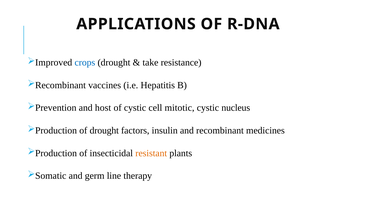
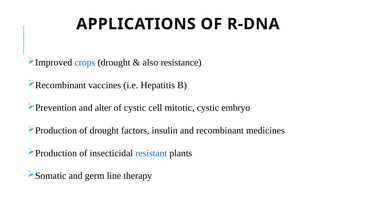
take: take -> also (150, 63)
host: host -> alter (103, 108)
nucleus: nucleus -> embryo (236, 108)
resistant colour: orange -> blue (151, 153)
